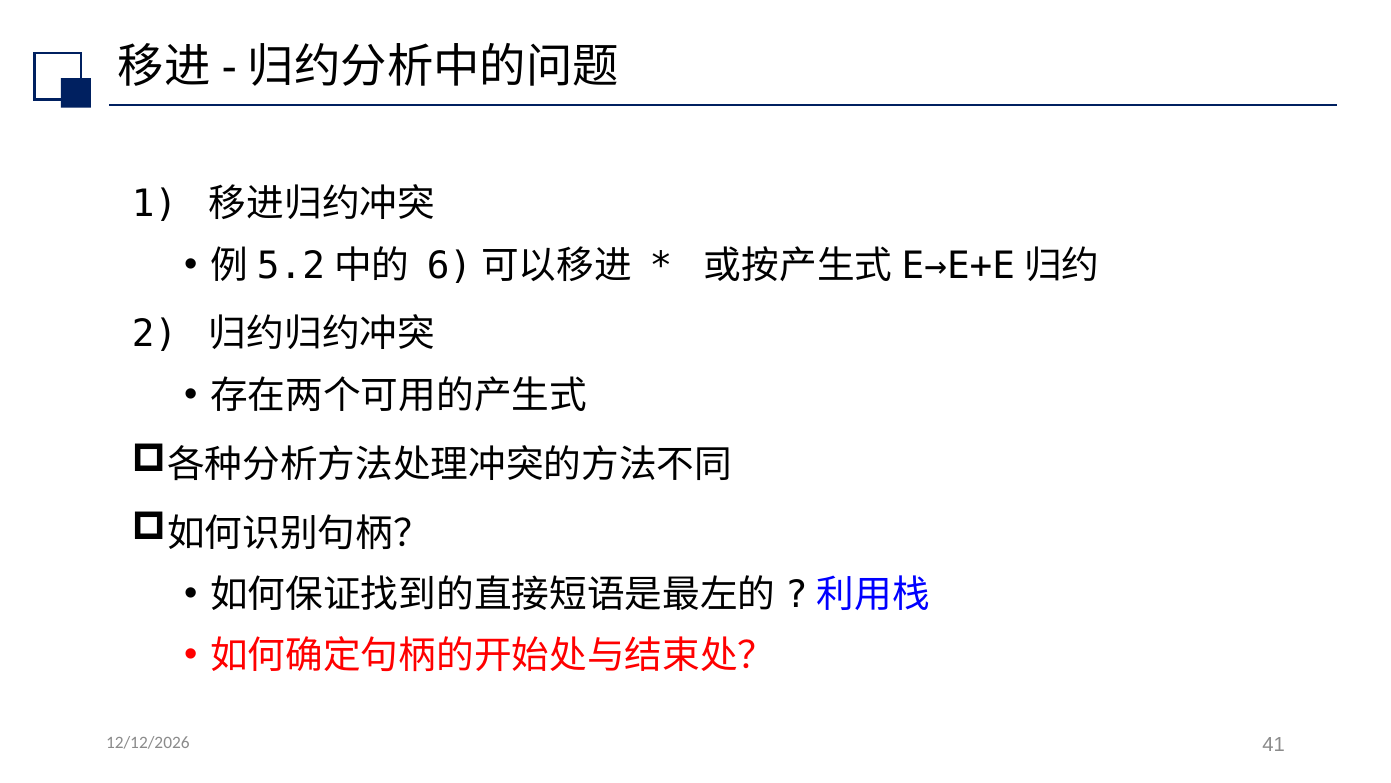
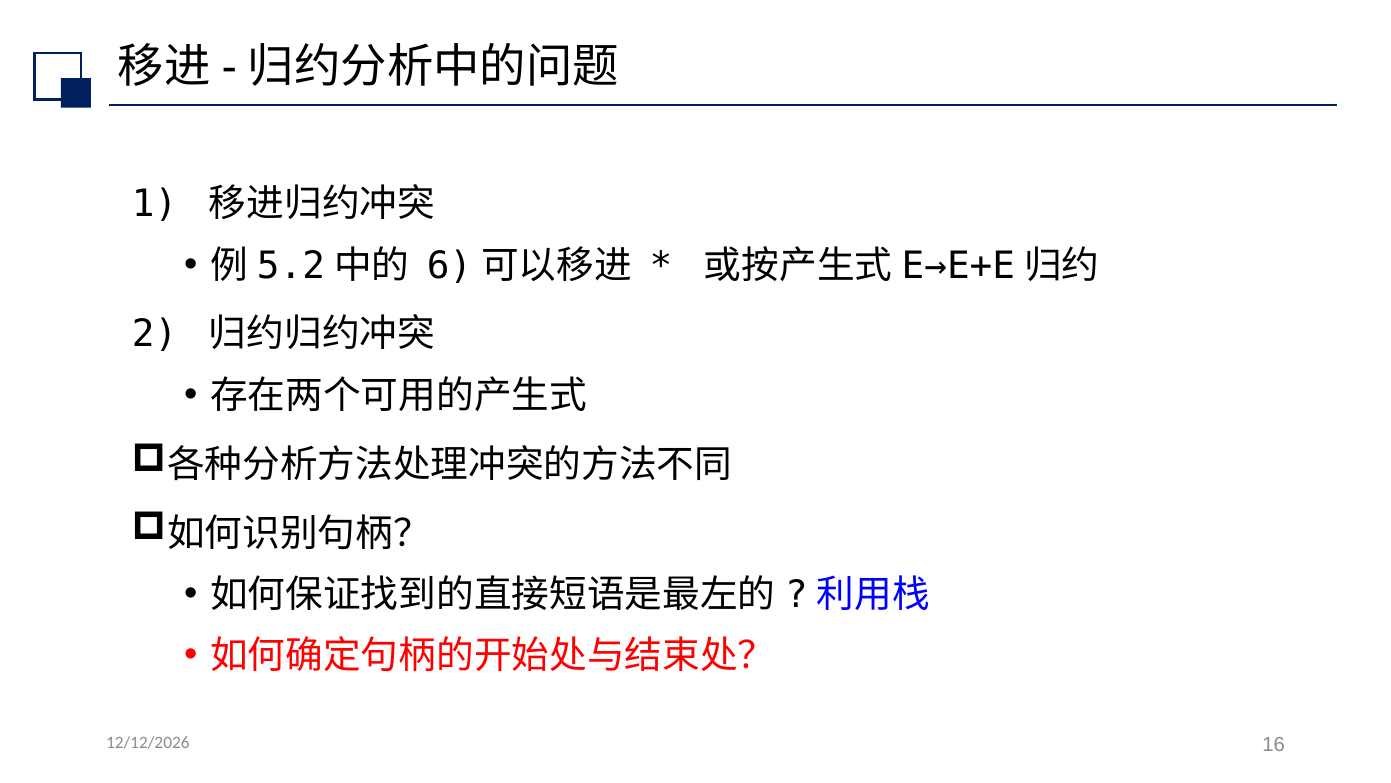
41: 41 -> 16 (1274, 744)
